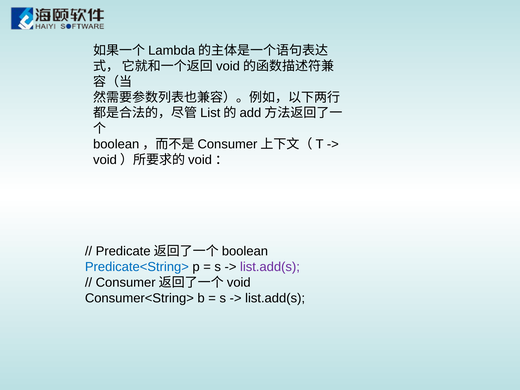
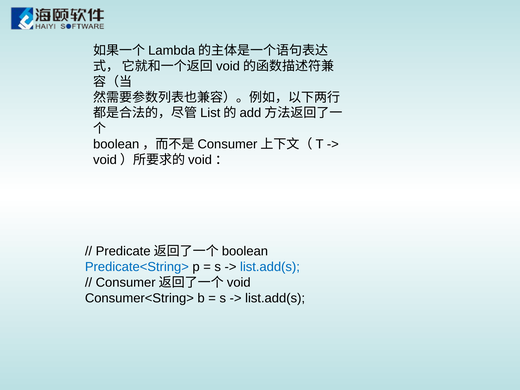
list.add(s colour: purple -> blue (270, 267)
